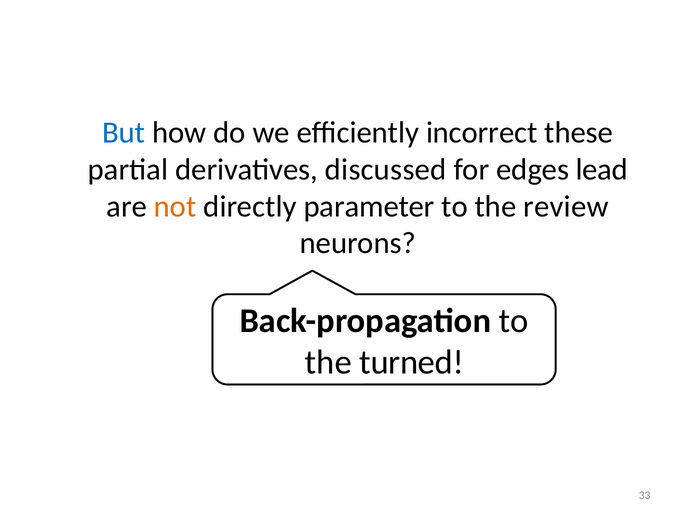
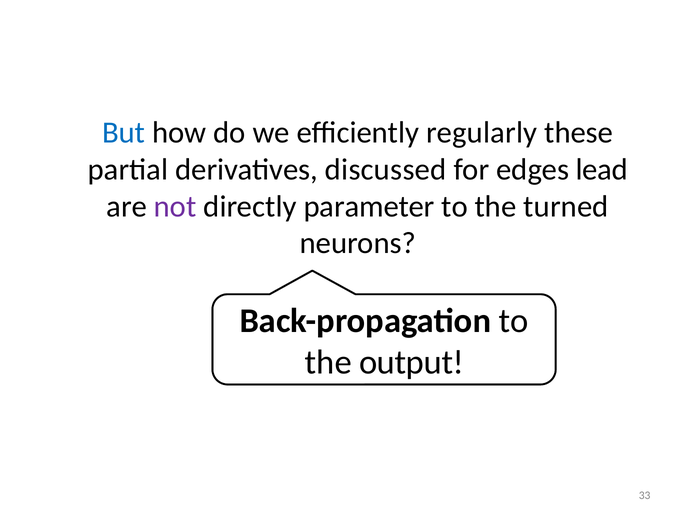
incorrect: incorrect -> regularly (482, 133)
not colour: orange -> purple (175, 206)
review: review -> turned (566, 206)
turned: turned -> output (412, 363)
